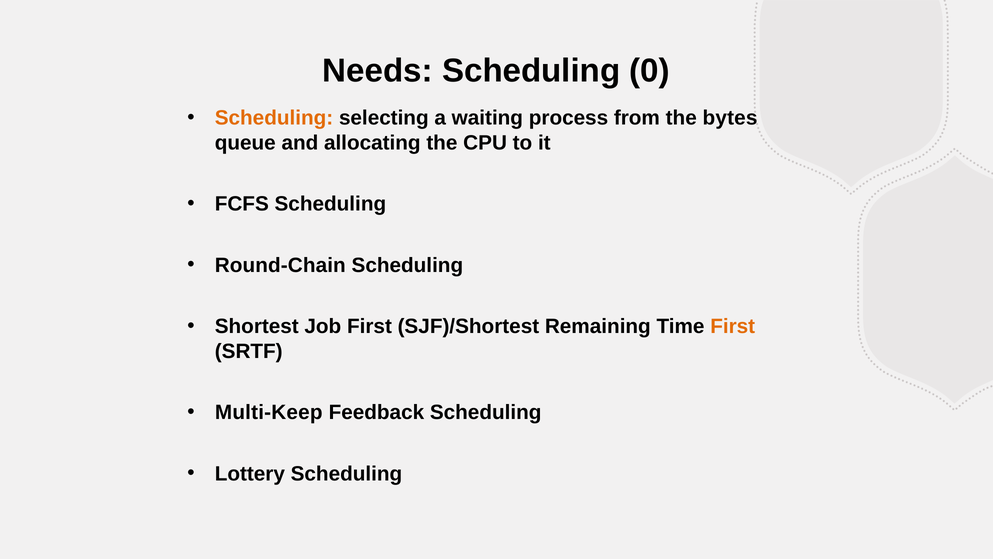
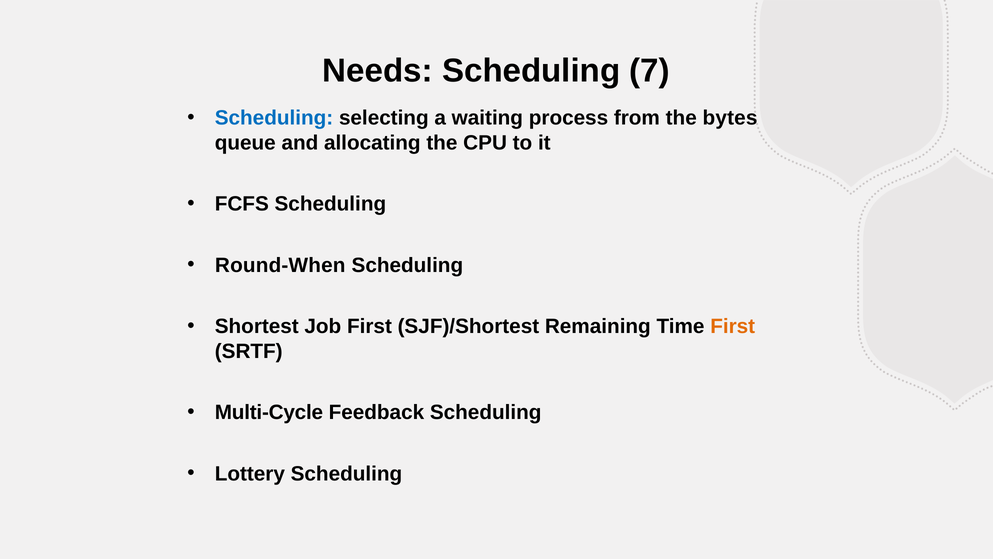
0: 0 -> 7 (650, 71)
Scheduling colour: orange -> blue (274, 118)
Round-Chain: Round-Chain -> Round-When (280, 265)
Multi-Keep: Multi-Keep -> Multi-Cycle (269, 412)
